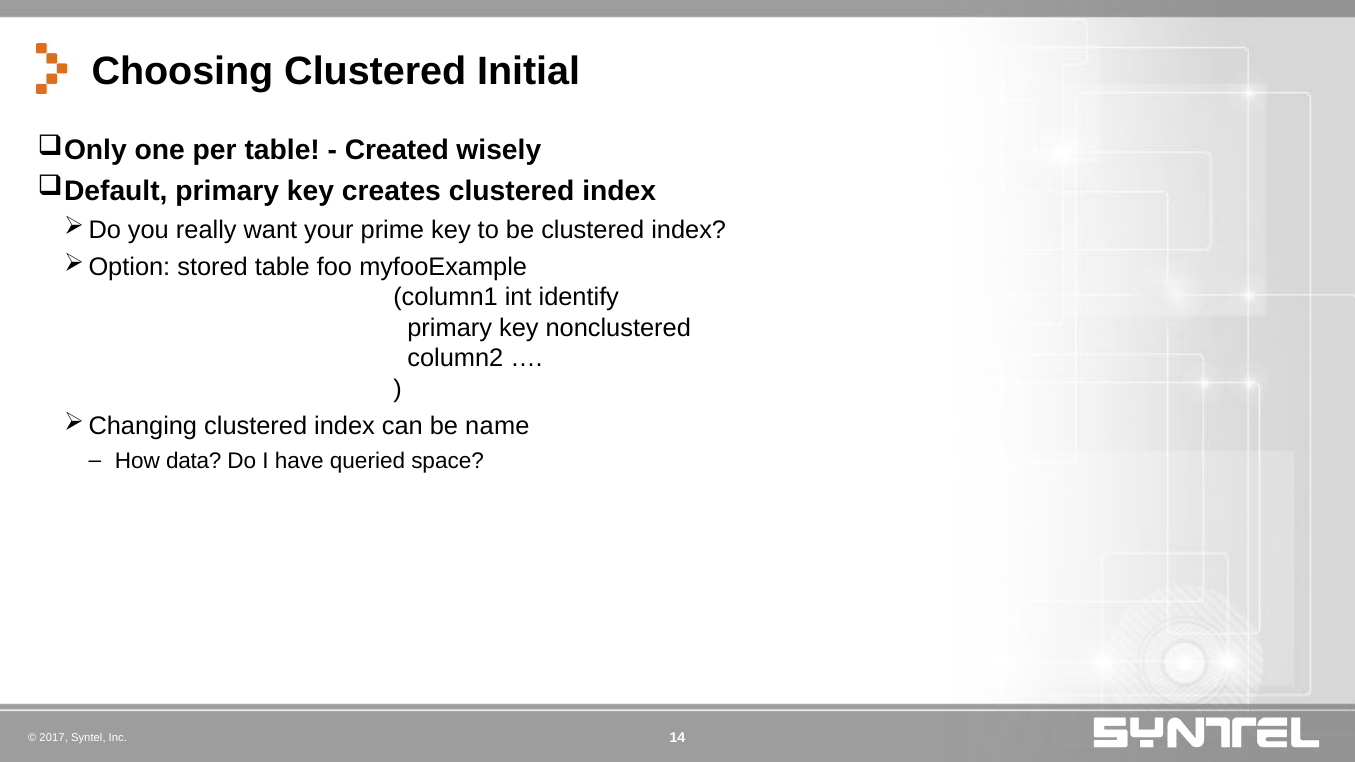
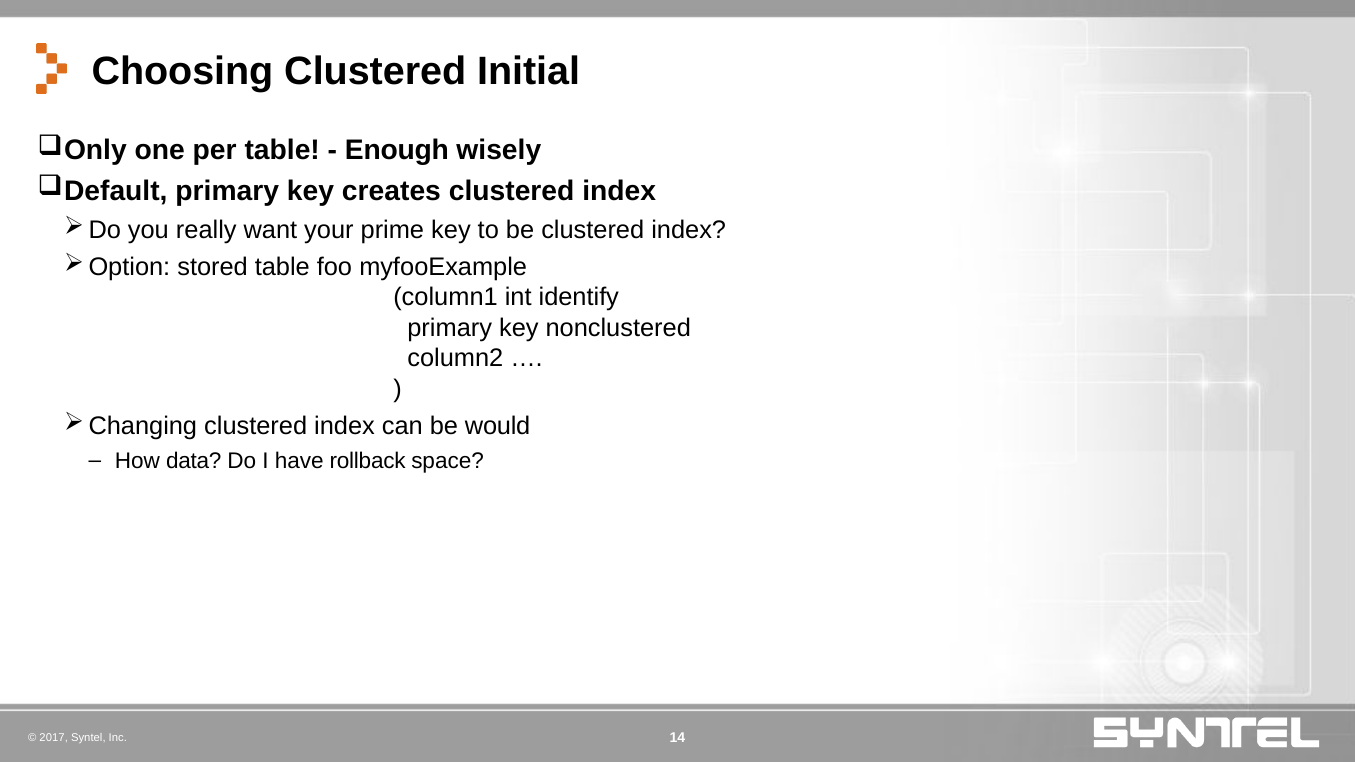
Created: Created -> Enough (397, 150)
name: name -> would (498, 426)
queried: queried -> rollback (368, 462)
